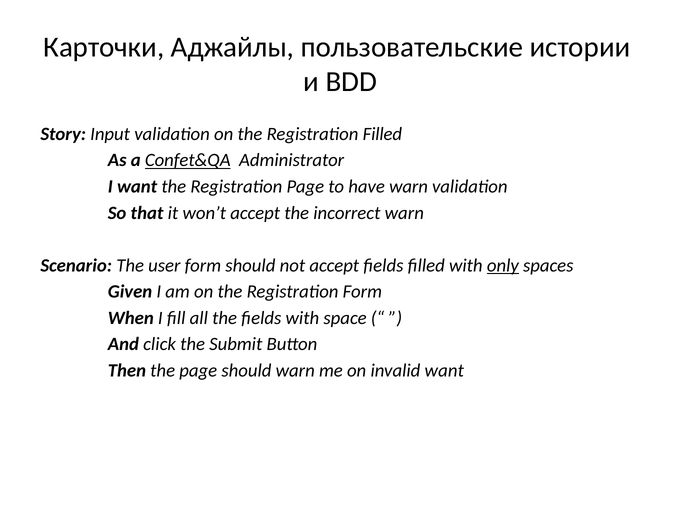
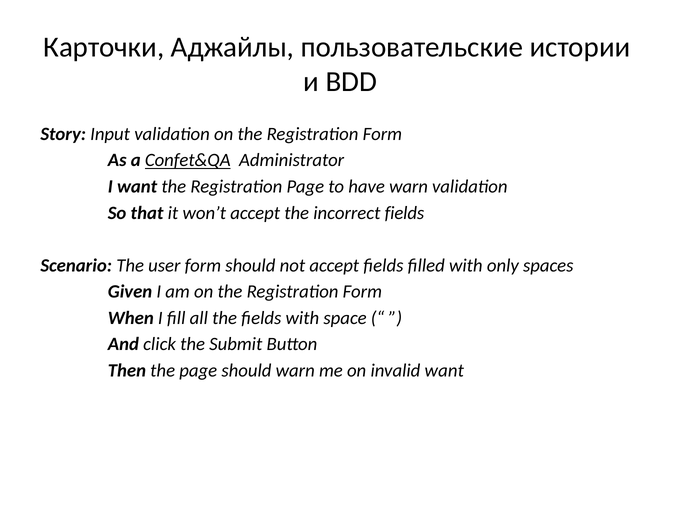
Filled: Filled -> Form (382, 134)
incorrect warn: warn -> fields (404, 213)
only underline: present -> none (503, 265)
